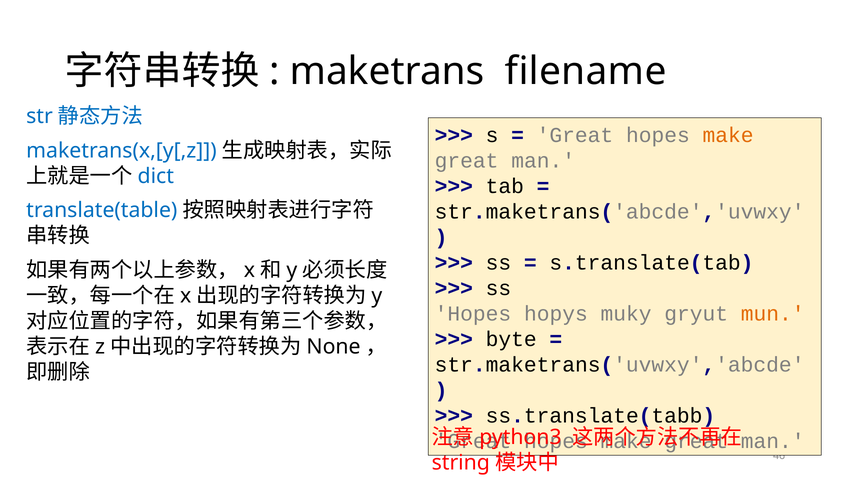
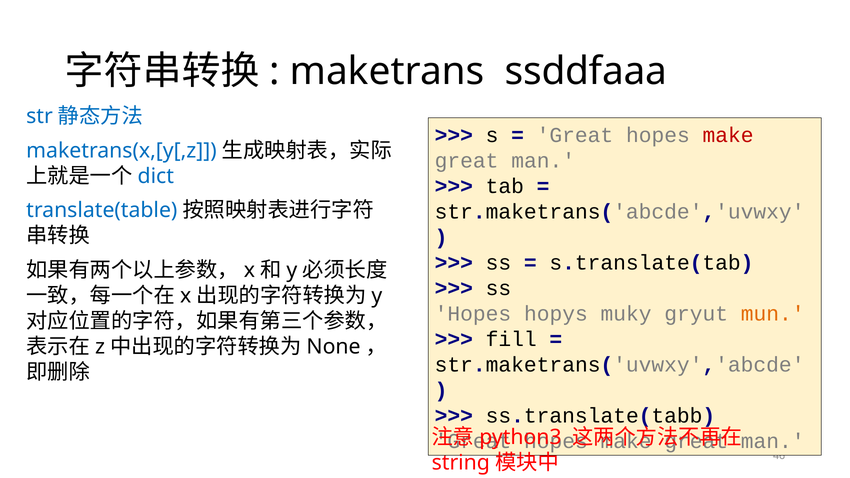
filename: filename -> ssddfaaa (586, 71)
make colour: orange -> red (728, 135)
byte: byte -> fill (511, 339)
